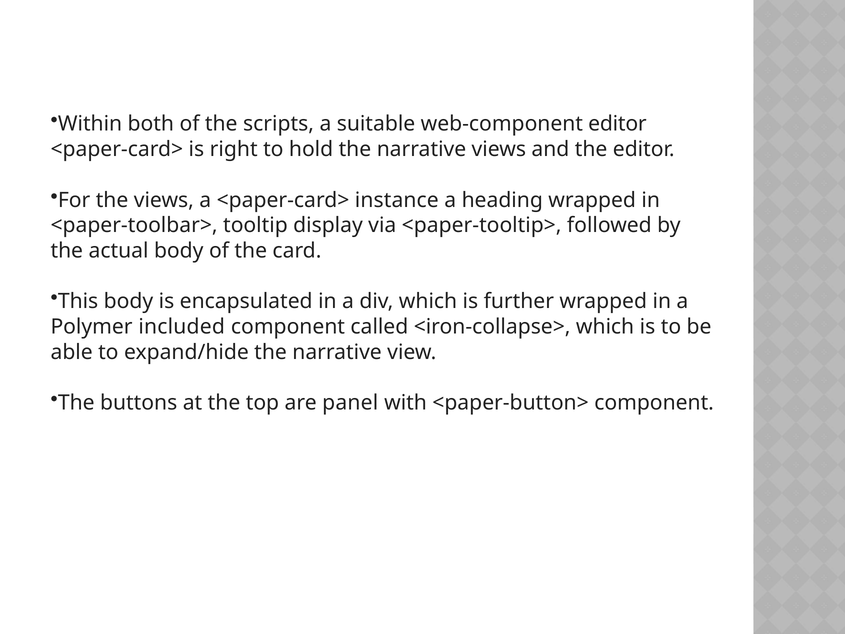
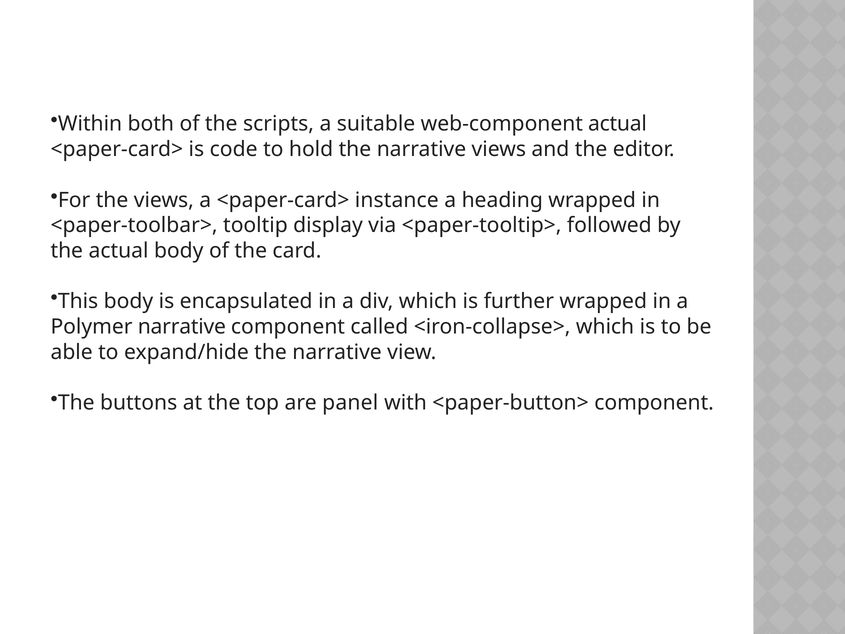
web-component editor: editor -> actual (617, 124)
right: right -> code (234, 149)
Polymer included: included -> narrative (182, 327)
